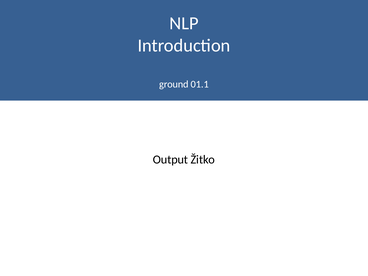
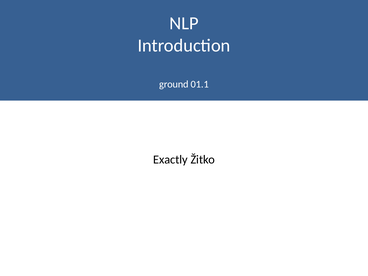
Output: Output -> Exactly (170, 160)
